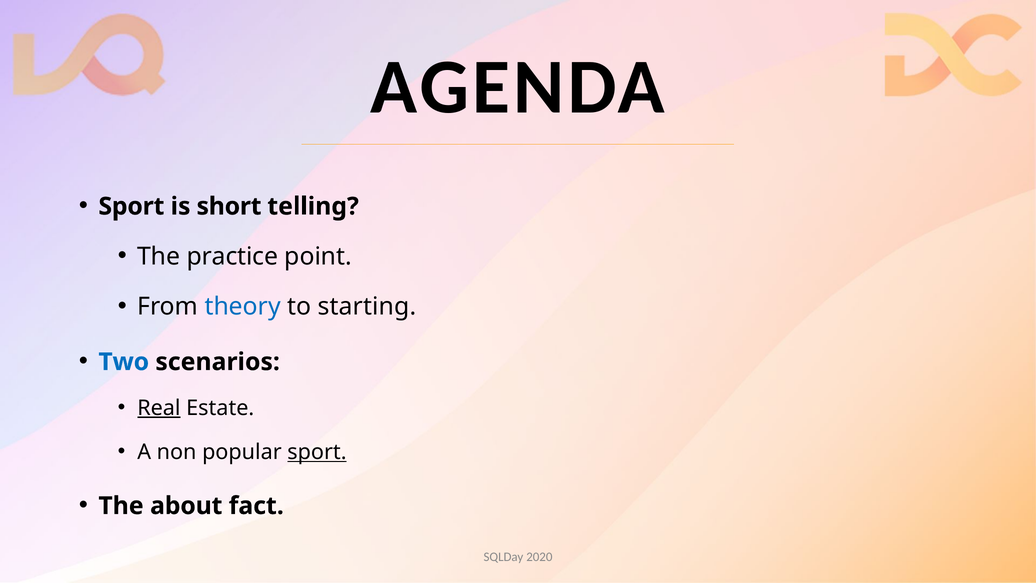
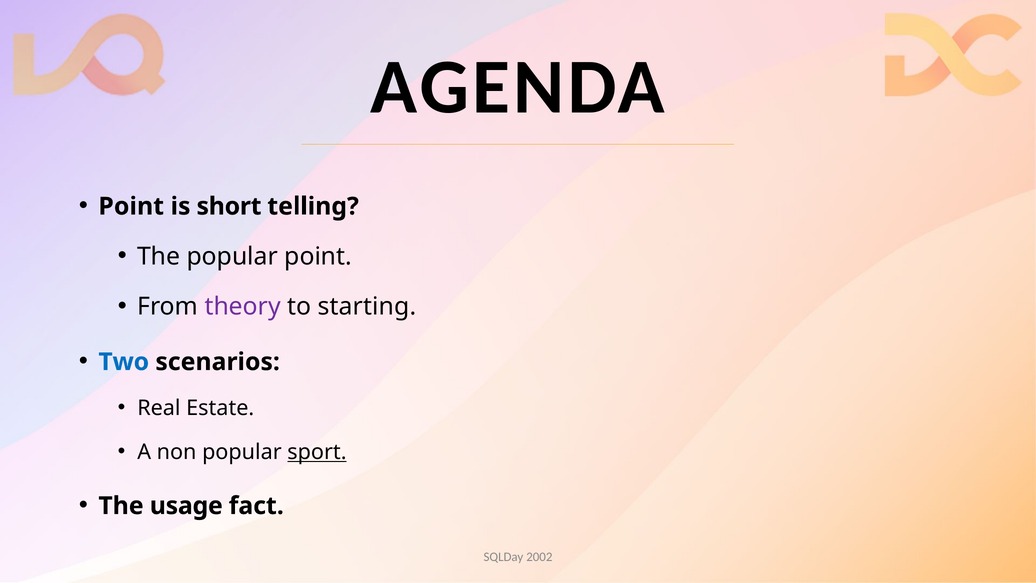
Sport: Sport -> Point (131, 206)
The practice: practice -> popular (232, 256)
theory colour: blue -> purple (243, 306)
Real underline: present -> none (159, 408)
about: about -> usage (186, 506)
2020: 2020 -> 2002 (539, 557)
